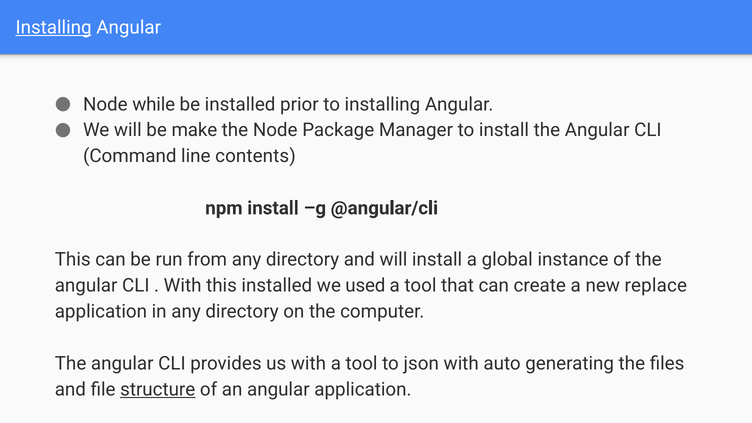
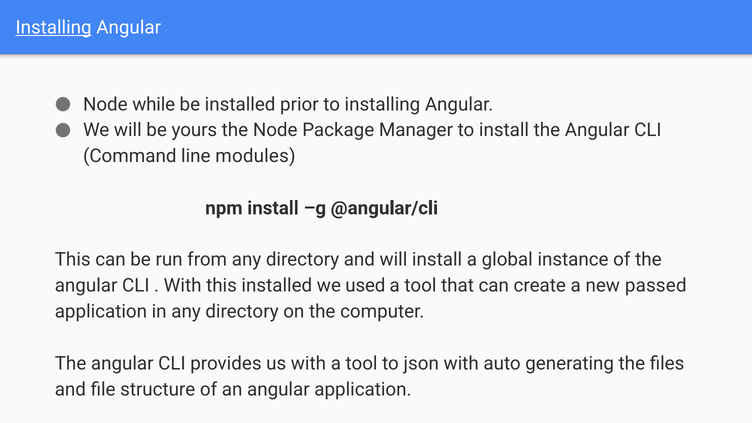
make: make -> yours (194, 130)
contents: contents -> modules (255, 156)
replace: replace -> passed (656, 286)
structure underline: present -> none (158, 389)
